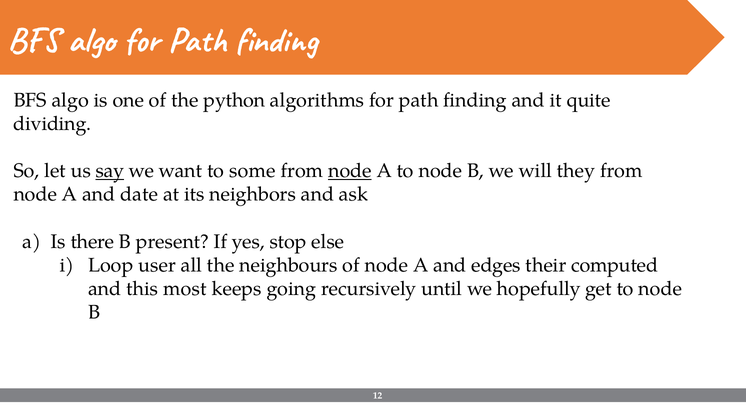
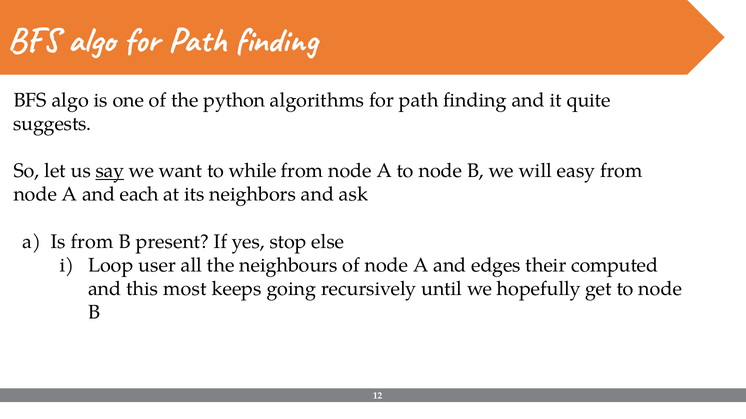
dividing: dividing -> suggests (52, 124)
some: some -> while (253, 171)
node underline: present -> none (350, 171)
they: they -> easy (576, 171)
date: date -> each (139, 195)
Is there: there -> from (92, 242)
